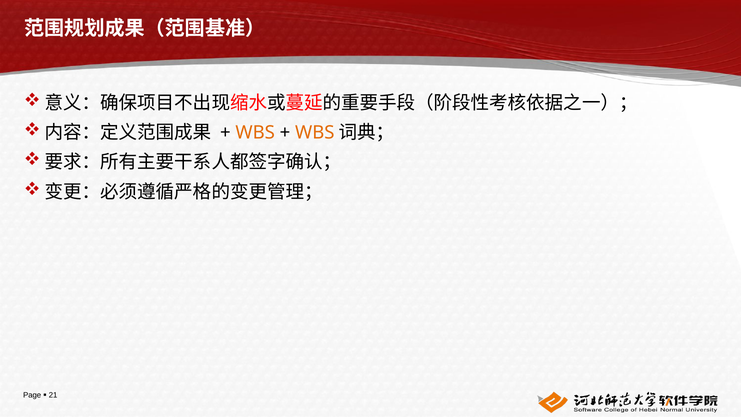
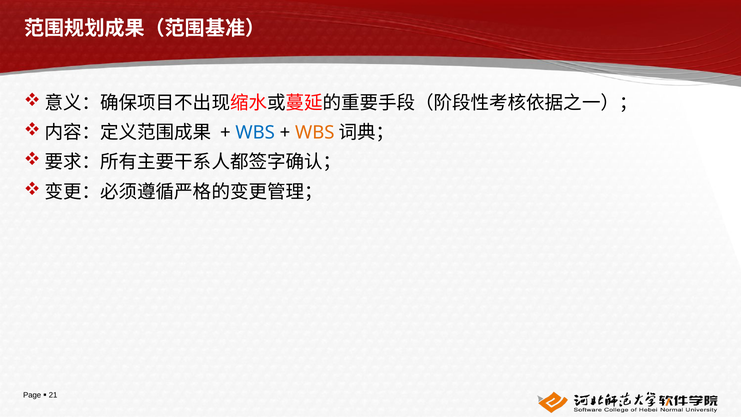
WBS colour: orange -> blue (255, 133)
